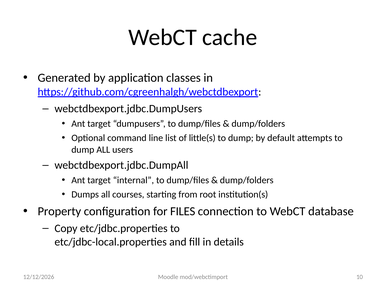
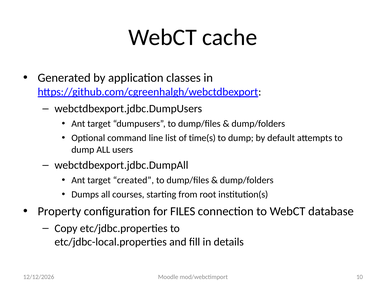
little(s: little(s -> time(s (202, 138)
internal: internal -> created (133, 180)
